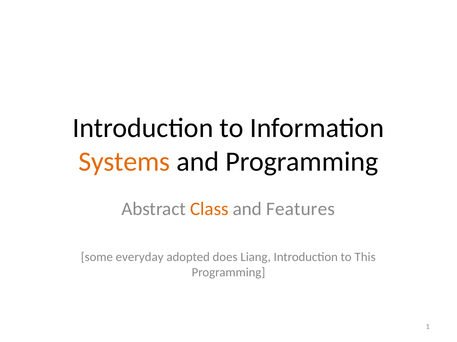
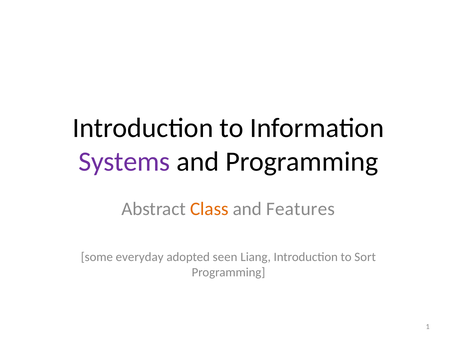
Systems colour: orange -> purple (124, 162)
does: does -> seen (225, 258)
This: This -> Sort (365, 258)
